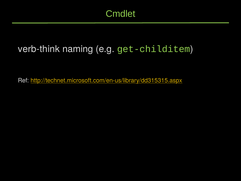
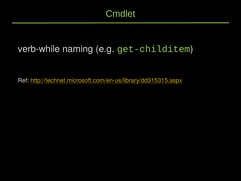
verb-think: verb-think -> verb-while (39, 49)
